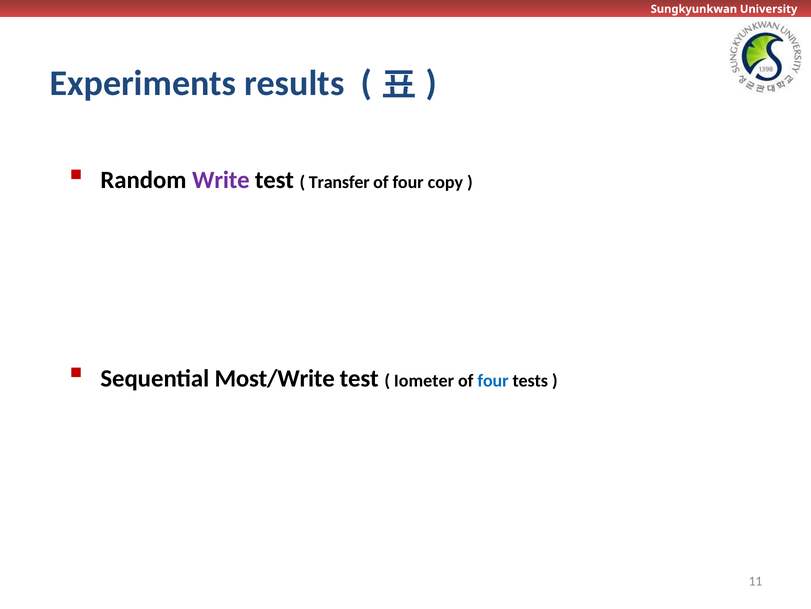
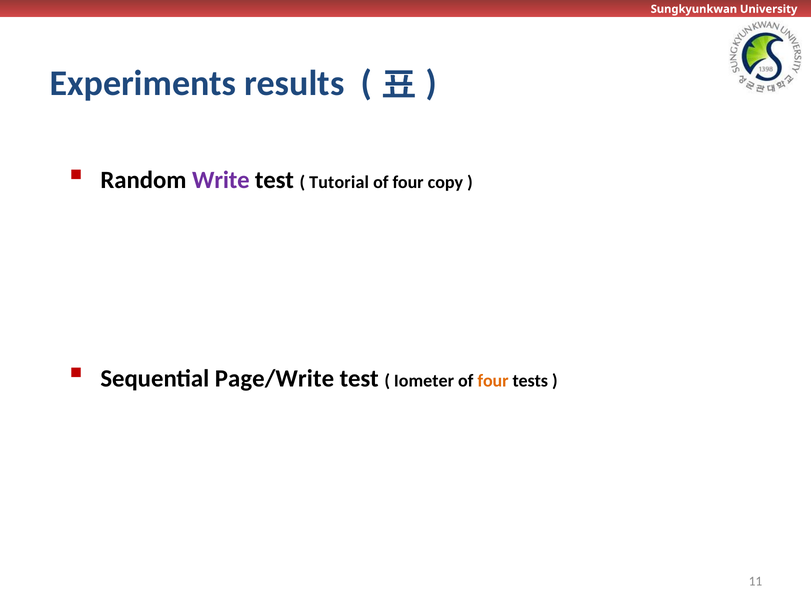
Transfer: Transfer -> Tutorial (339, 182)
Most/Write: Most/Write -> Page/Write (274, 378)
four colour: blue -> orange (493, 380)
